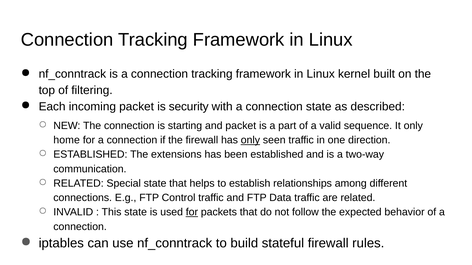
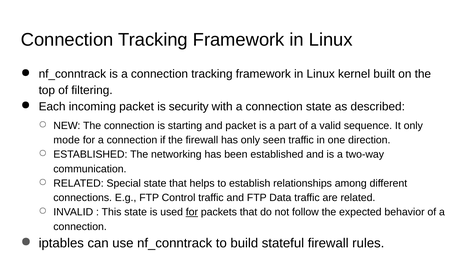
home: home -> mode (67, 140)
only underline: present -> none (250, 140)
extensions: extensions -> networking (176, 155)
